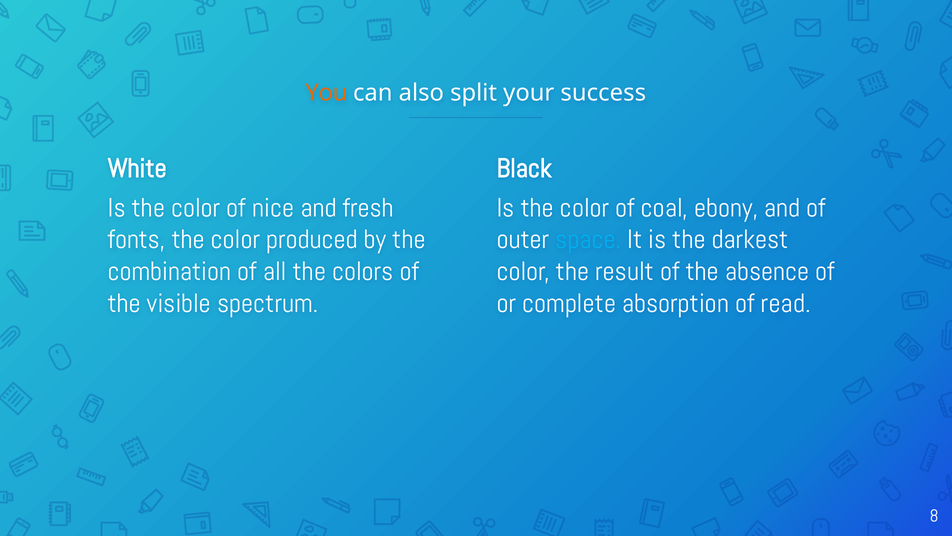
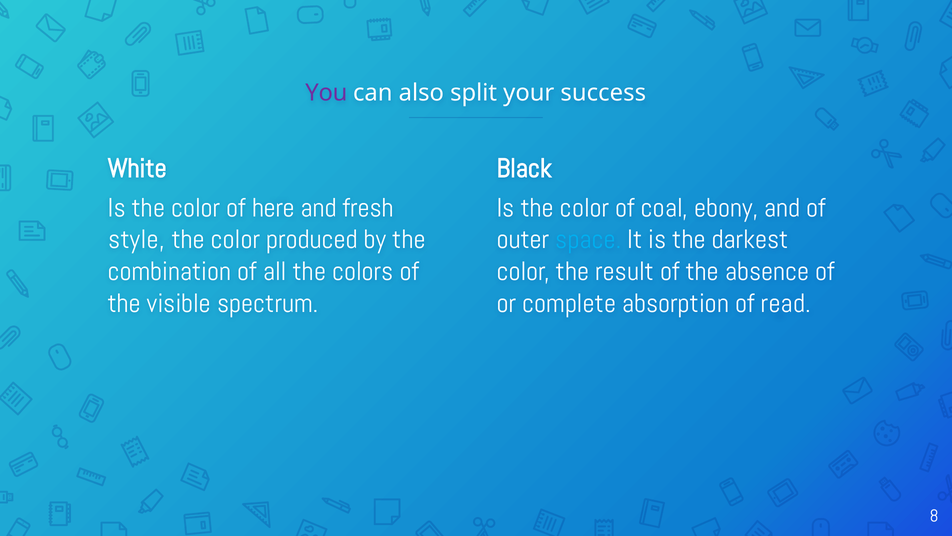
You colour: orange -> purple (326, 93)
nice: nice -> here (273, 208)
fonts: fonts -> style (136, 240)
